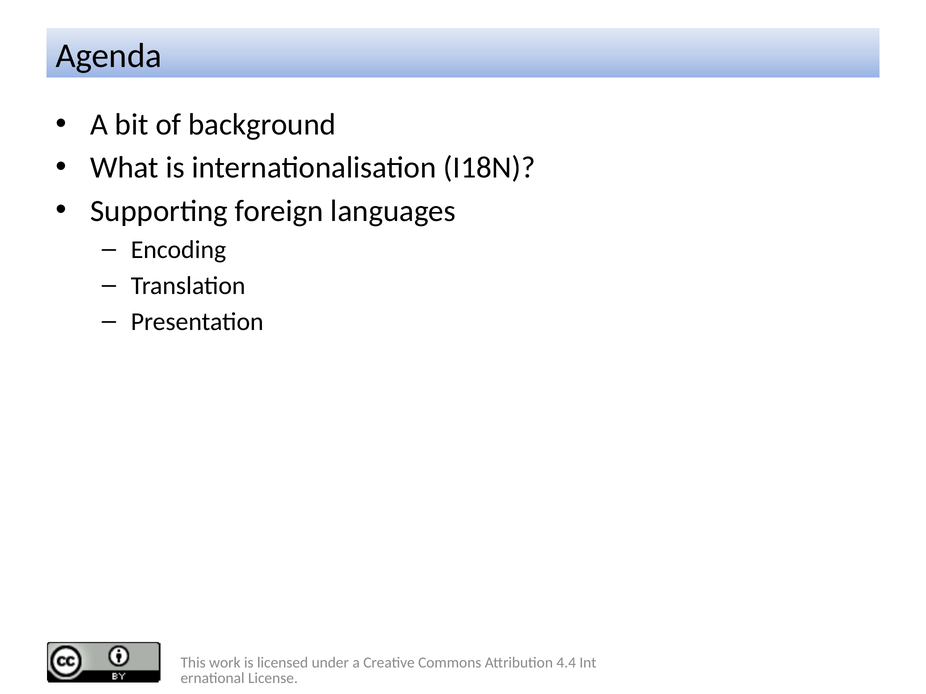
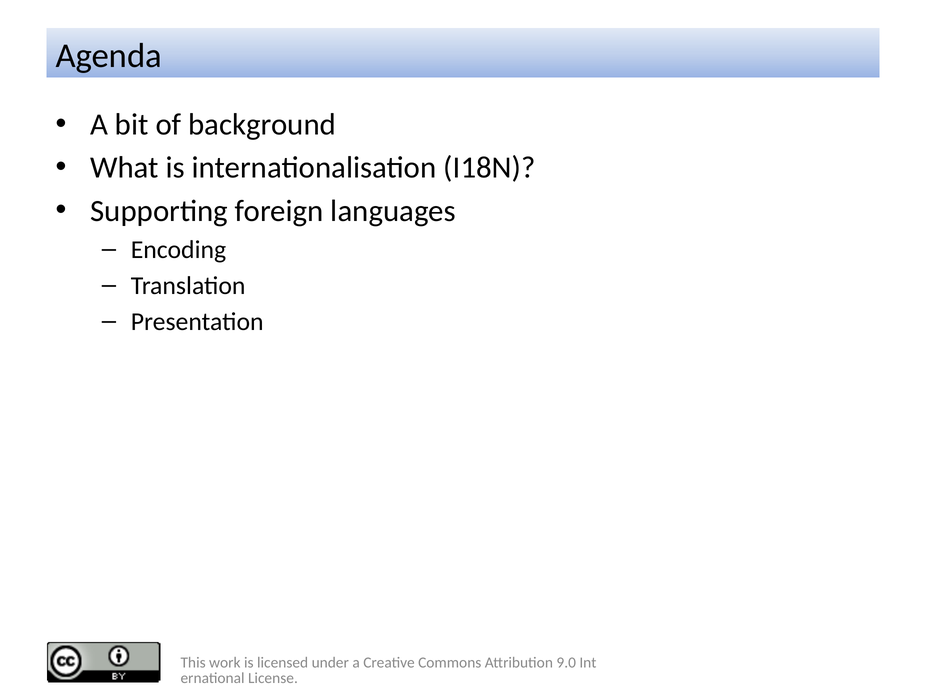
4.4: 4.4 -> 9.0 (566, 663)
